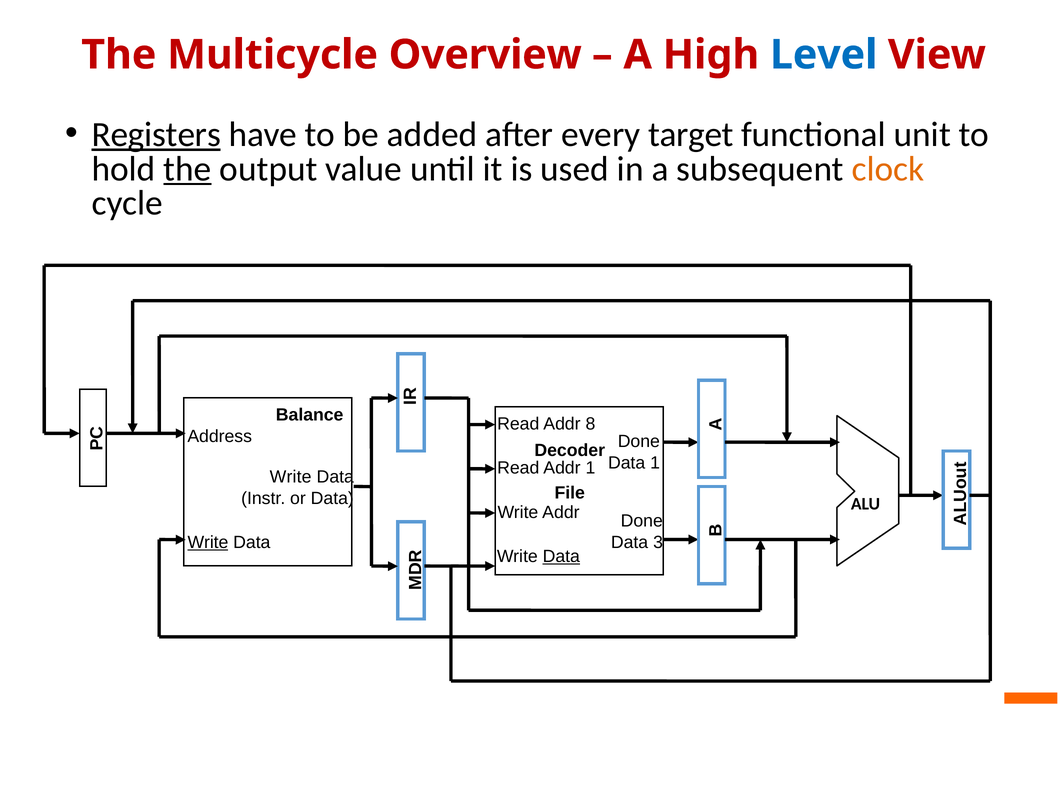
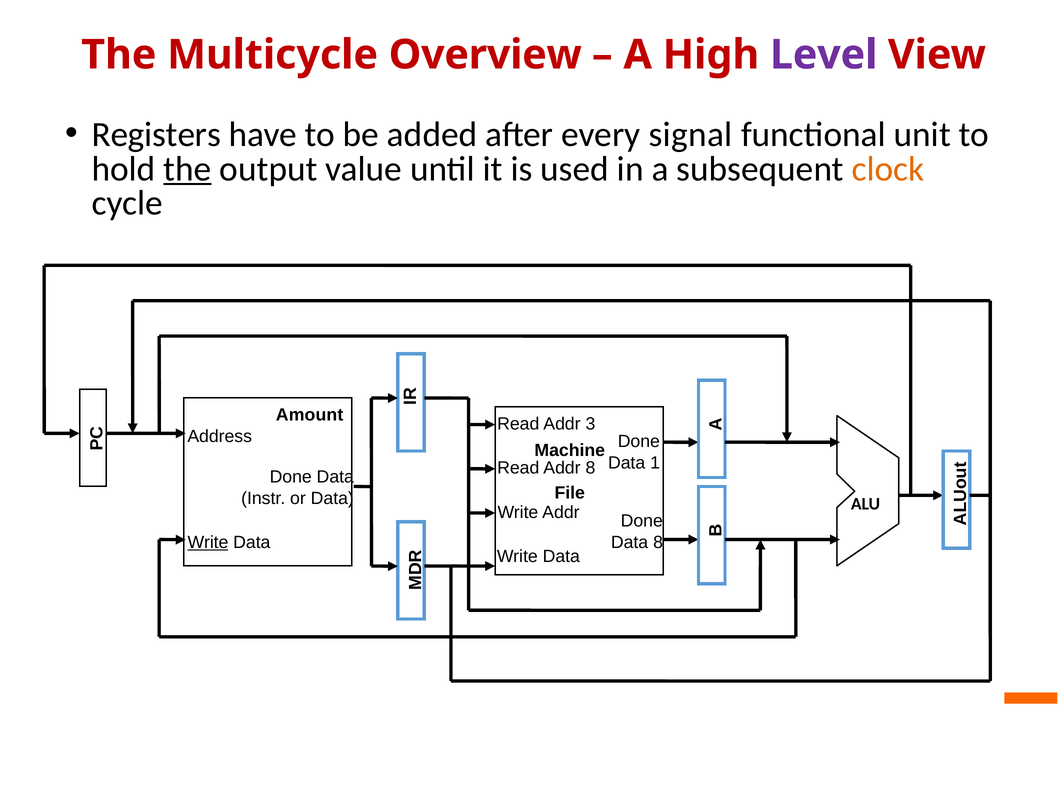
Level colour: blue -> purple (824, 55)
Registers underline: present -> none (156, 134)
target: target -> signal (691, 134)
Balance: Balance -> Amount (310, 415)
8: 8 -> 3 (590, 424)
Decoder: Decoder -> Machine (570, 450)
Addr 1: 1 -> 8 (590, 468)
Write: Write -> Done (291, 477)
Data 3: 3 -> 8 (658, 542)
Data underline: present -> none (561, 556)
